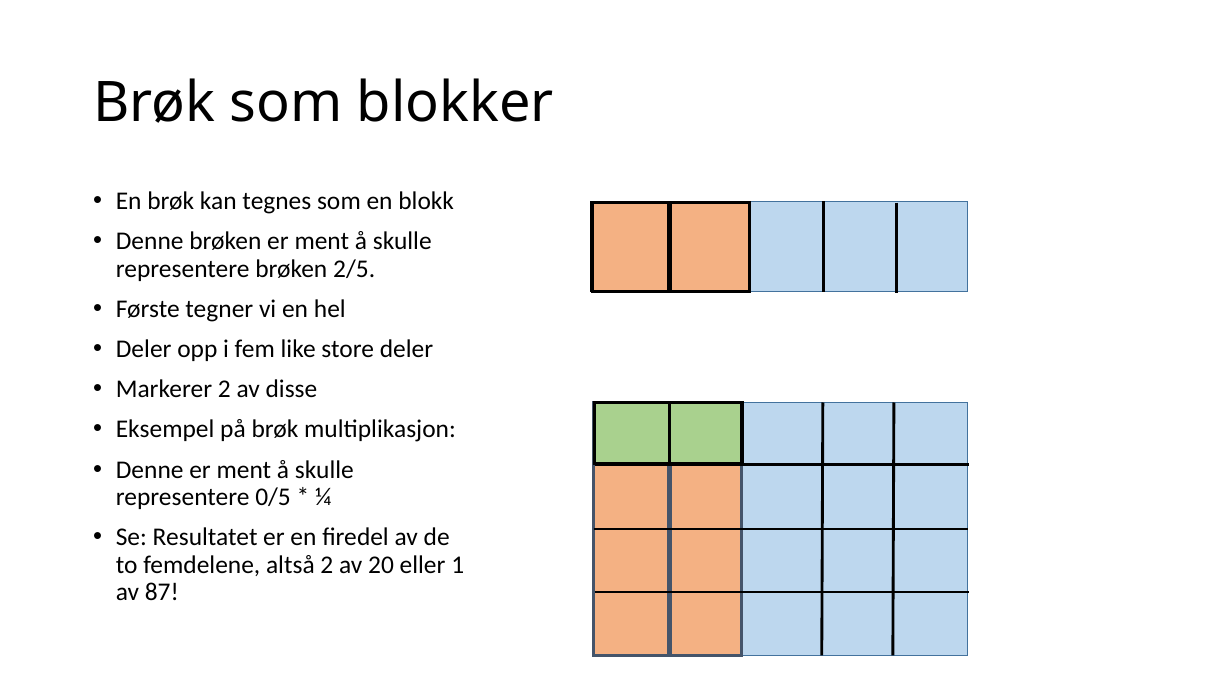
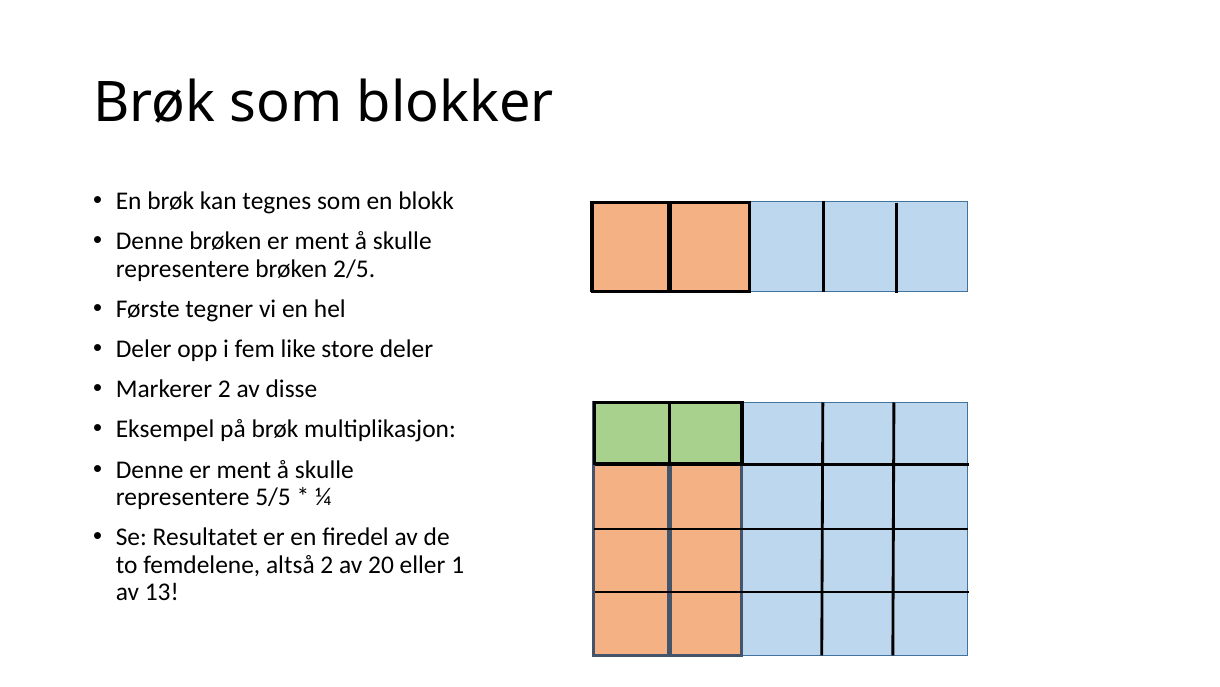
0/5: 0/5 -> 5/5 (273, 497)
87: 87 -> 13 (162, 592)
